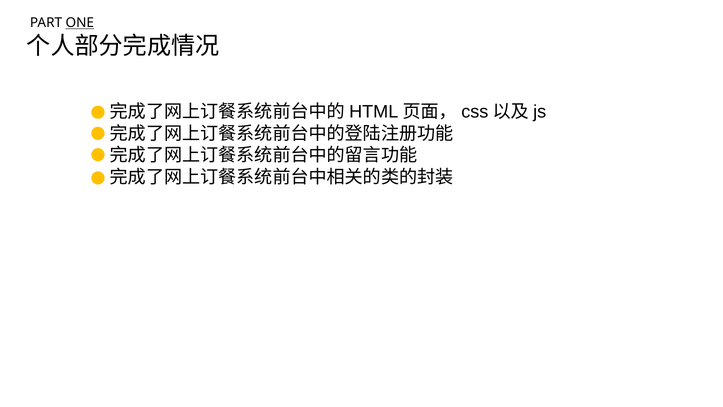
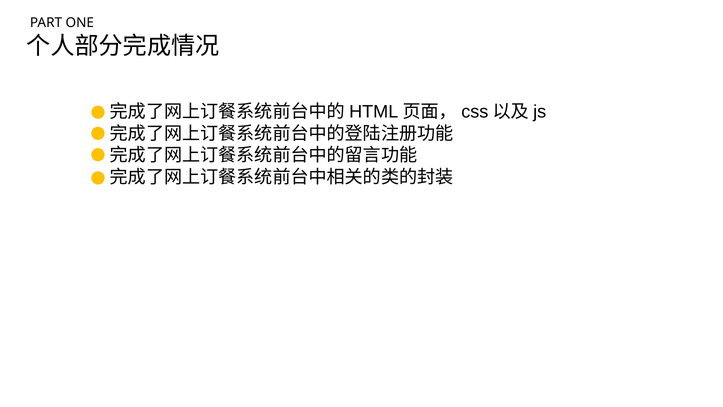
ONE underline: present -> none (80, 23)
